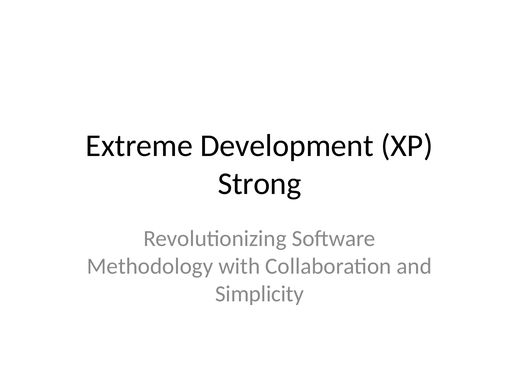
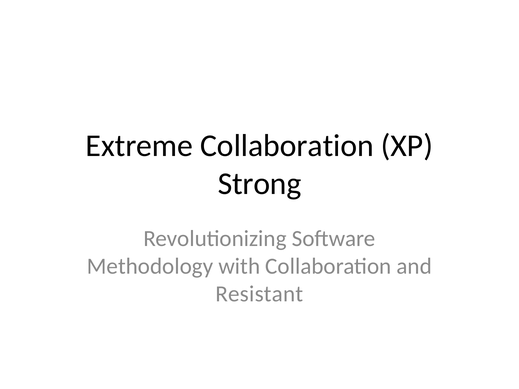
Extreme Development: Development -> Collaboration (287, 146)
Simplicity: Simplicity -> Resistant (259, 294)
